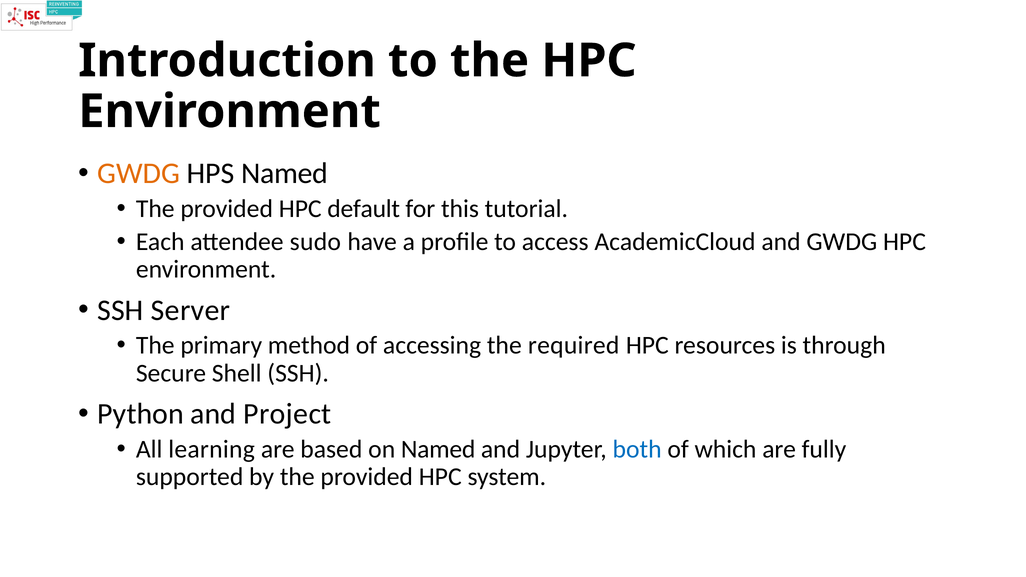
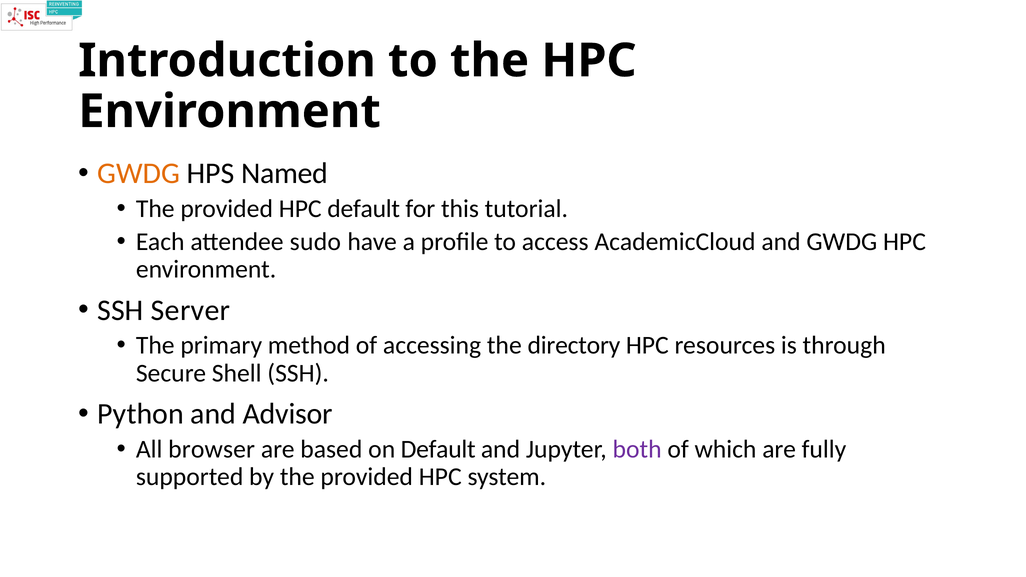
required: required -> directory (574, 346)
Project: Project -> Advisor (288, 414)
learning: learning -> browser (212, 449)
on Named: Named -> Default (438, 449)
both colour: blue -> purple (637, 449)
